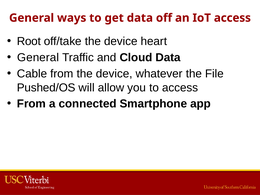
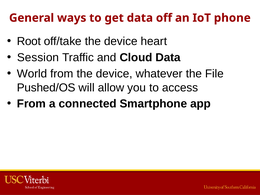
IoT access: access -> phone (232, 18)
General: General -> Session (38, 58)
Cable: Cable -> World (32, 74)
